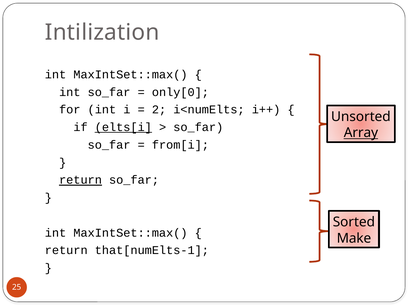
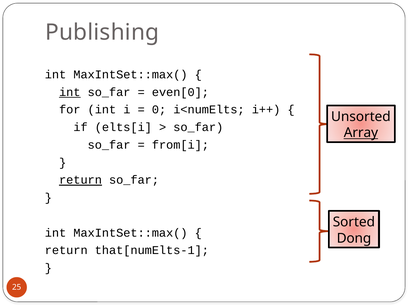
Intilization: Intilization -> Publishing (102, 32)
int underline: none -> present (70, 92)
only[0: only[0 -> even[0 (180, 92)
2: 2 -> 0 (159, 110)
elts[i underline: present -> none (123, 127)
Make: Make -> Dong (354, 238)
